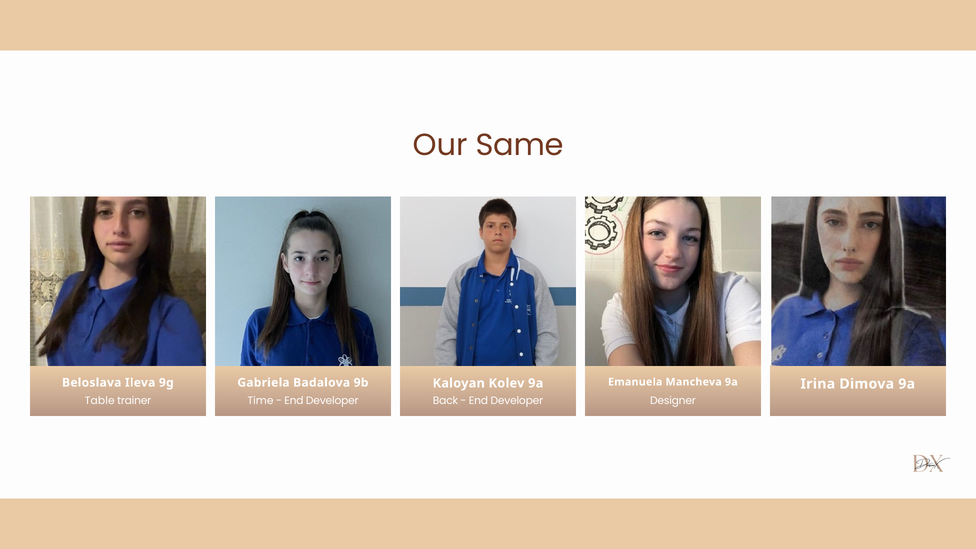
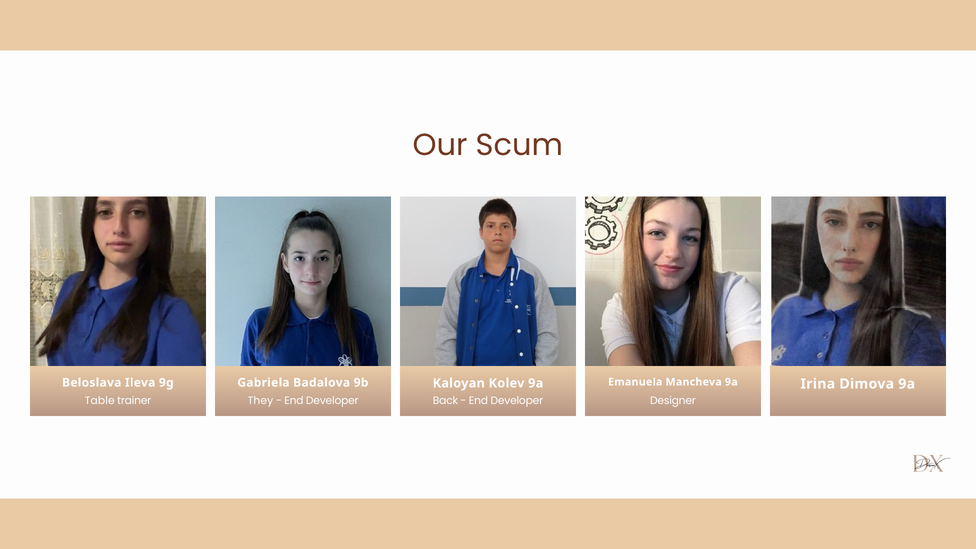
Same: Same -> Scum (520, 145)
Time: Time -> They (260, 401)
